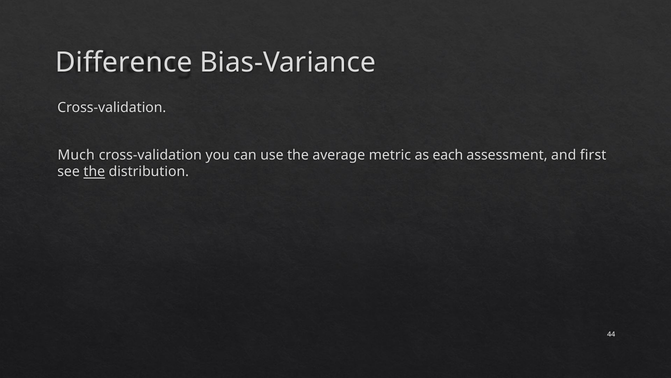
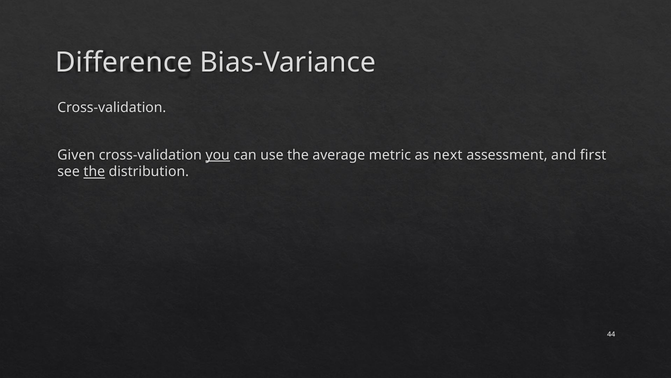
Much: Much -> Given (76, 155)
you underline: none -> present (218, 155)
each: each -> next (448, 155)
